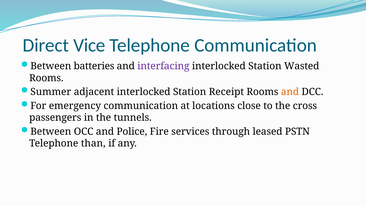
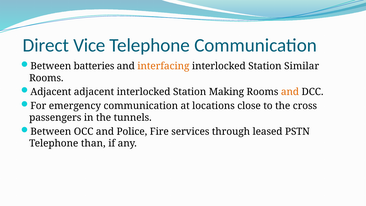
interfacing colour: purple -> orange (163, 66)
Wasted: Wasted -> Similar (302, 66)
Summer: Summer -> Adjacent (51, 92)
Receipt: Receipt -> Making (226, 92)
